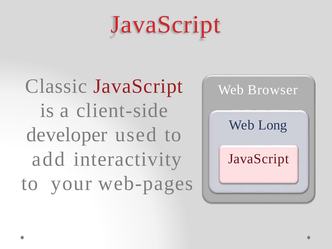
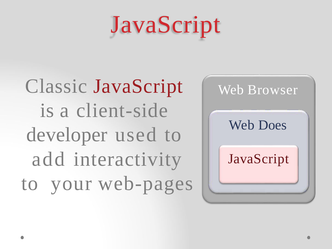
Long: Long -> Does (273, 125)
